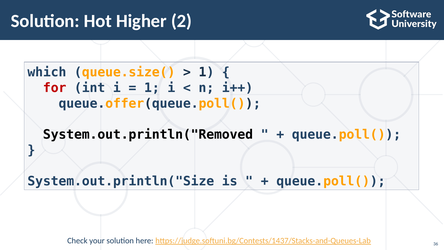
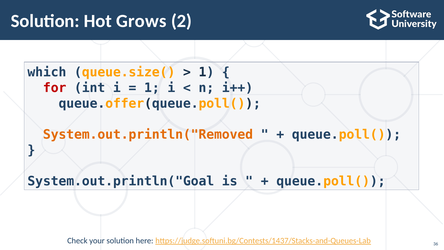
Higher: Higher -> Grows (141, 21)
System.out.println("Removed colour: black -> orange (148, 134)
System.out.println("Size: System.out.println("Size -> System.out.println("Goal (121, 181)
